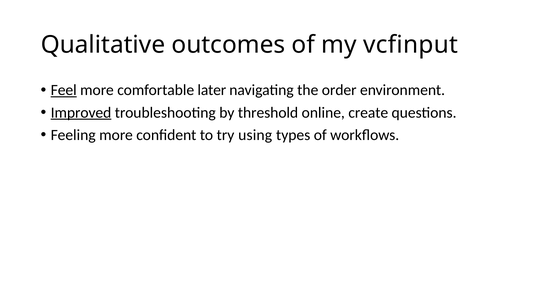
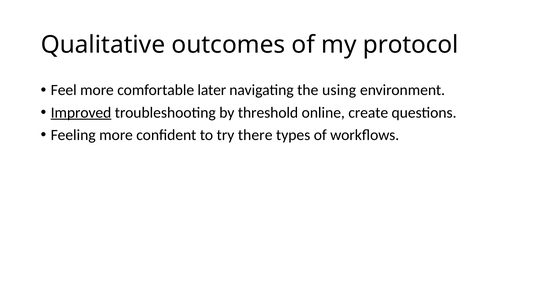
vcfinput: vcfinput -> protocol (411, 45)
Feel underline: present -> none (64, 90)
order: order -> using (339, 90)
using: using -> there (255, 135)
